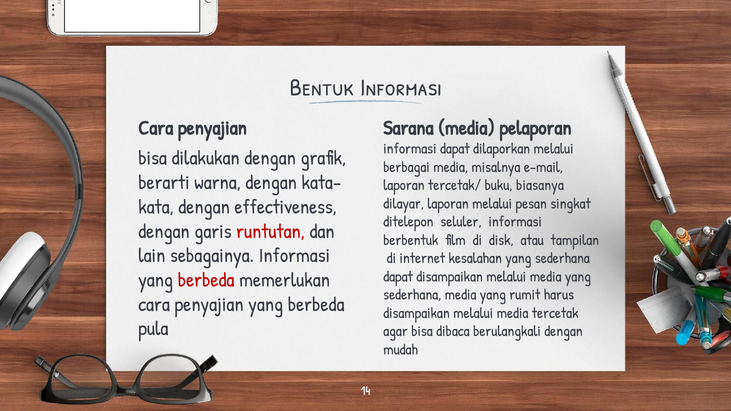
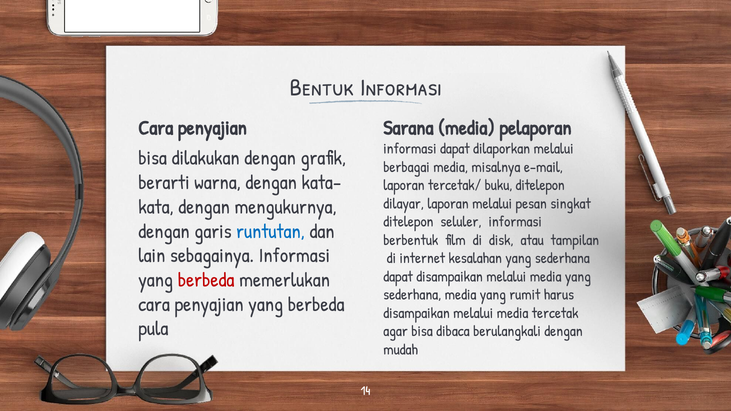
buku biasanya: biasanya -> ditelepon (540, 185)
effectiveness: effectiveness -> mengukurnya (286, 207)
runtutan colour: red -> blue (271, 231)
